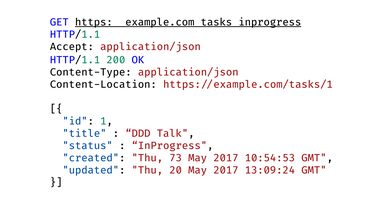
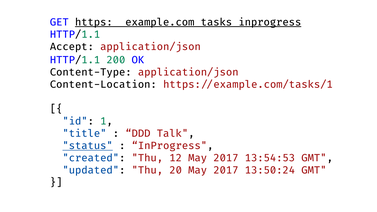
status underline: none -> present (88, 146)
73: 73 -> 12 (176, 158)
10:54:53: 10:54:53 -> 13:54:53 (270, 158)
13:09:24: 13:09:24 -> 13:50:24 (270, 170)
